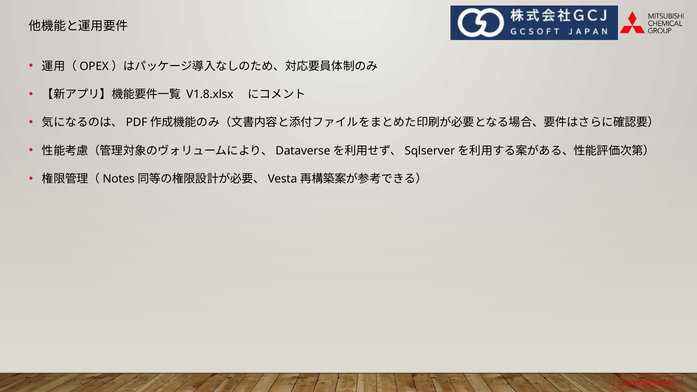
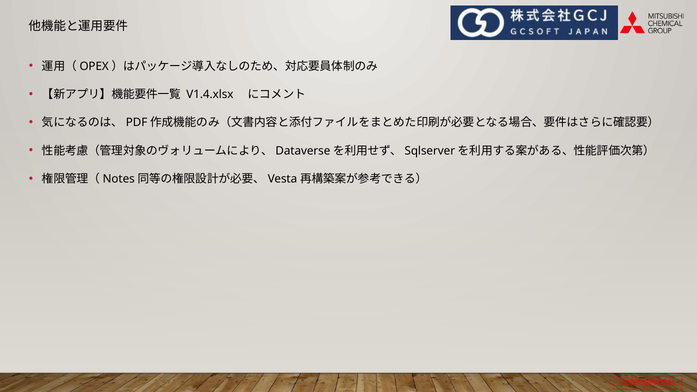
V1.8.xlsx: V1.8.xlsx -> V1.4.xlsx (210, 95)
